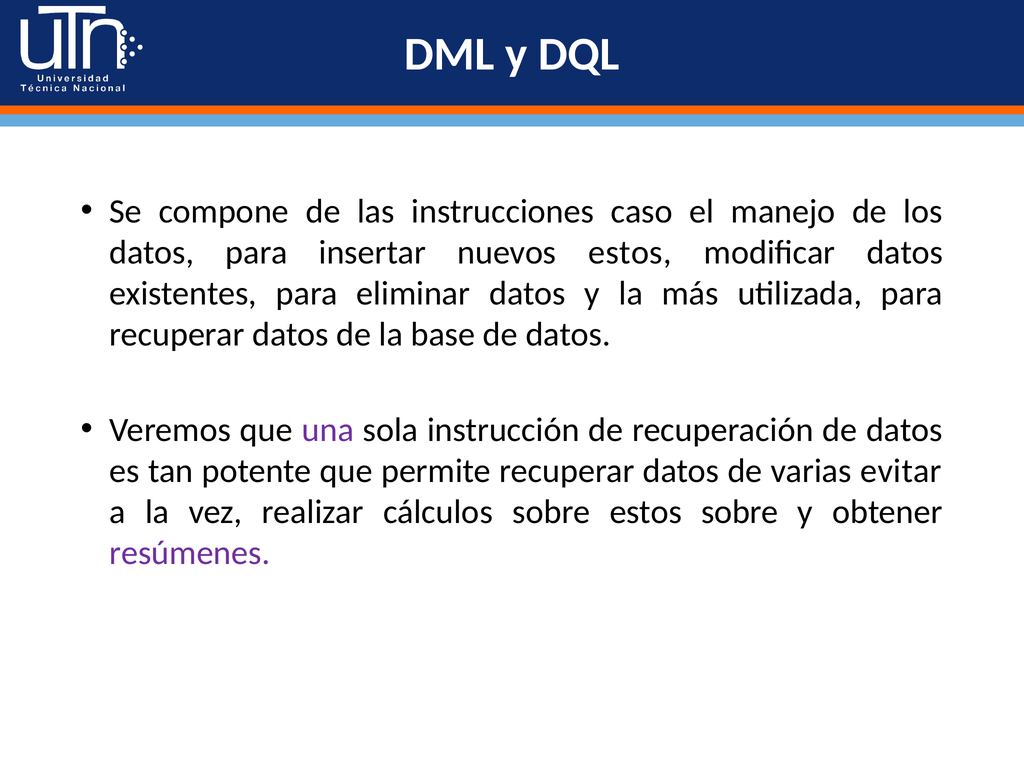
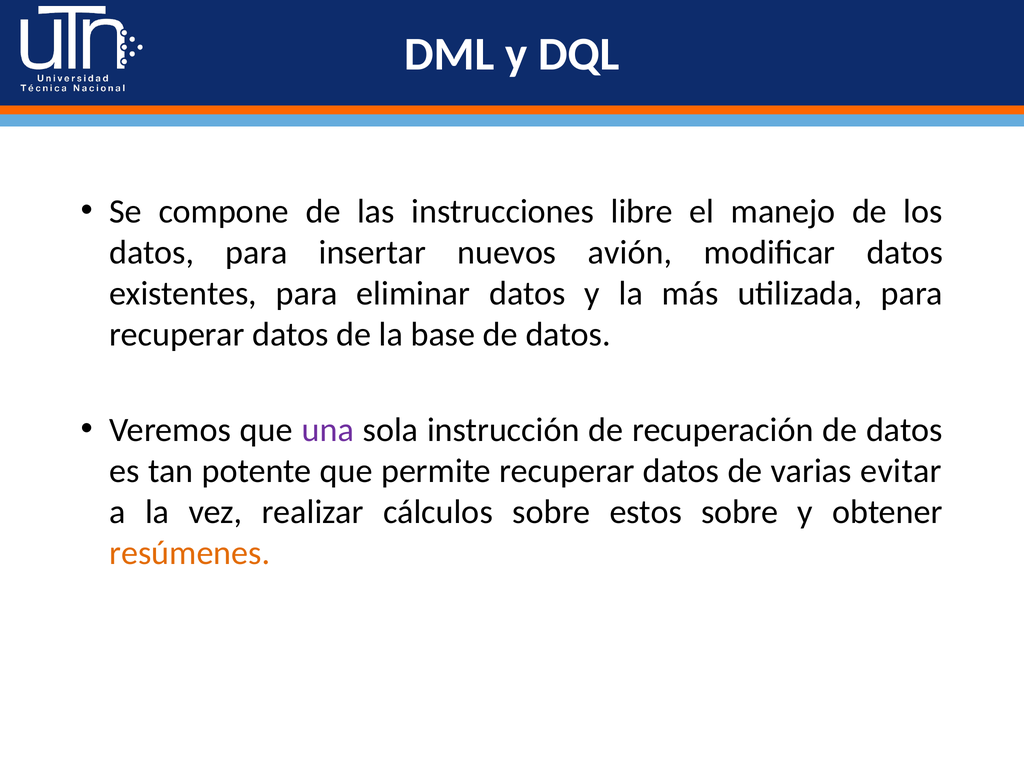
caso: caso -> libre (642, 211)
nuevos estos: estos -> avión (630, 252)
resúmenes colour: purple -> orange (190, 553)
